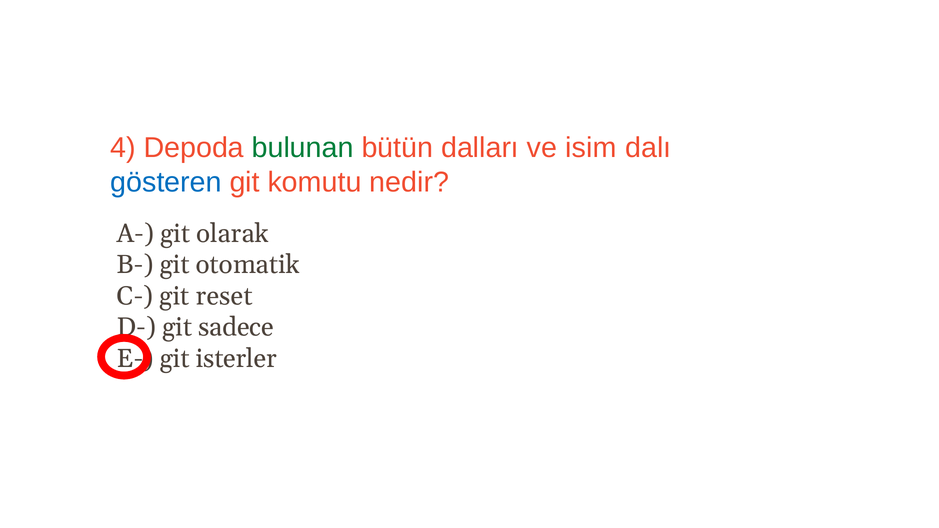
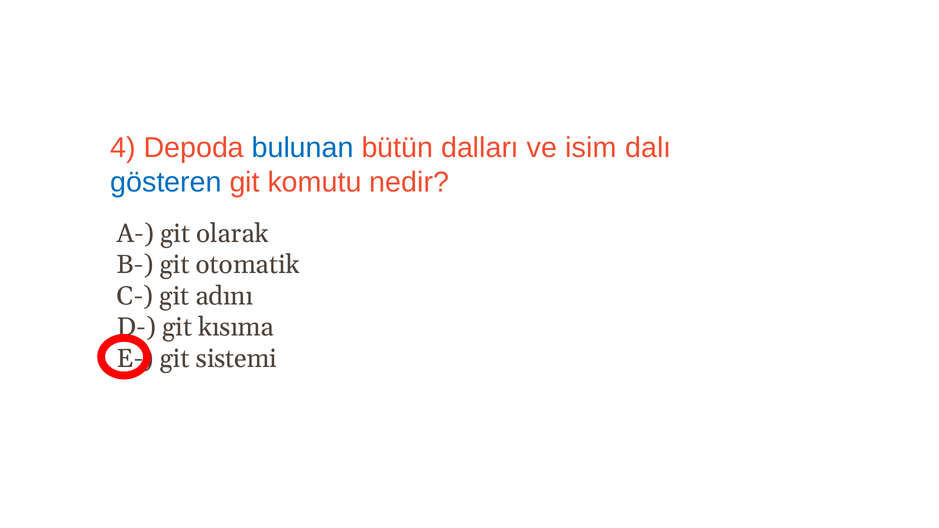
bulunan colour: green -> blue (303, 148)
reset: reset -> adını (224, 296)
sadece: sadece -> kısıma (236, 327)
isterler: isterler -> sistemi (237, 359)
